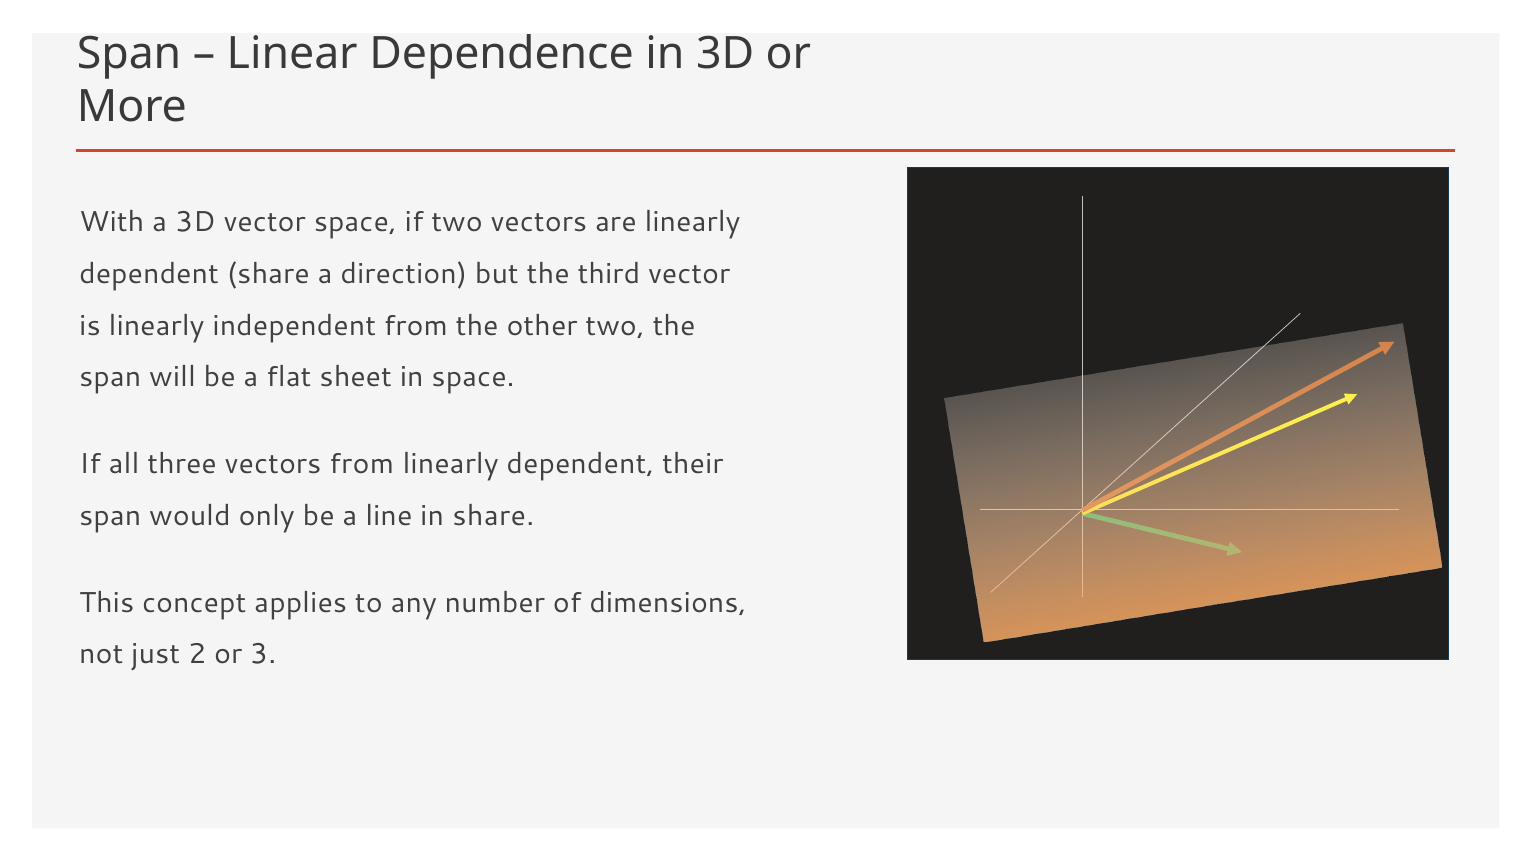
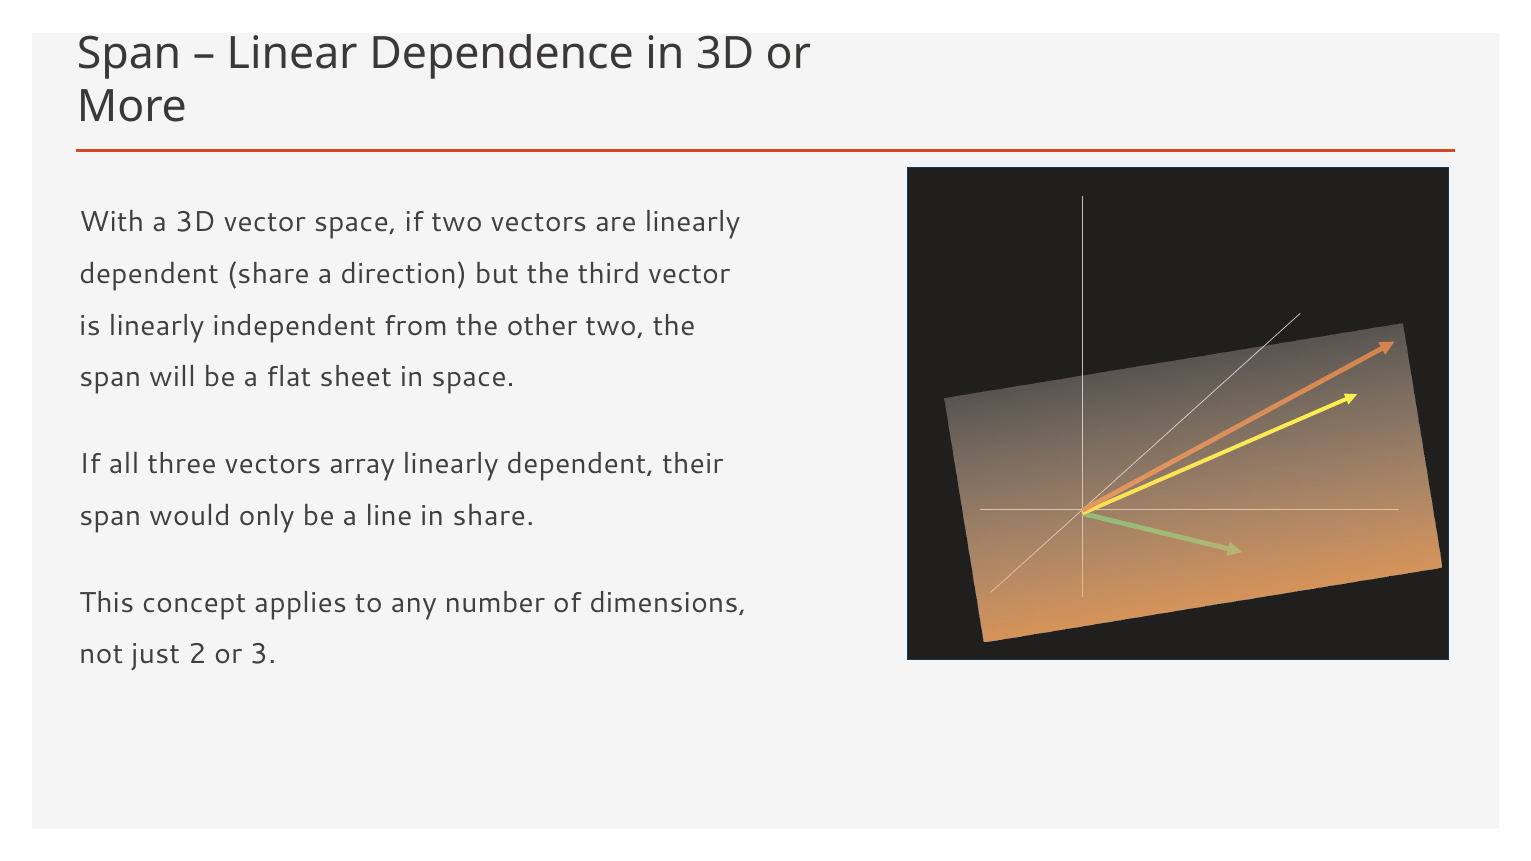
vectors from: from -> array (362, 464)
